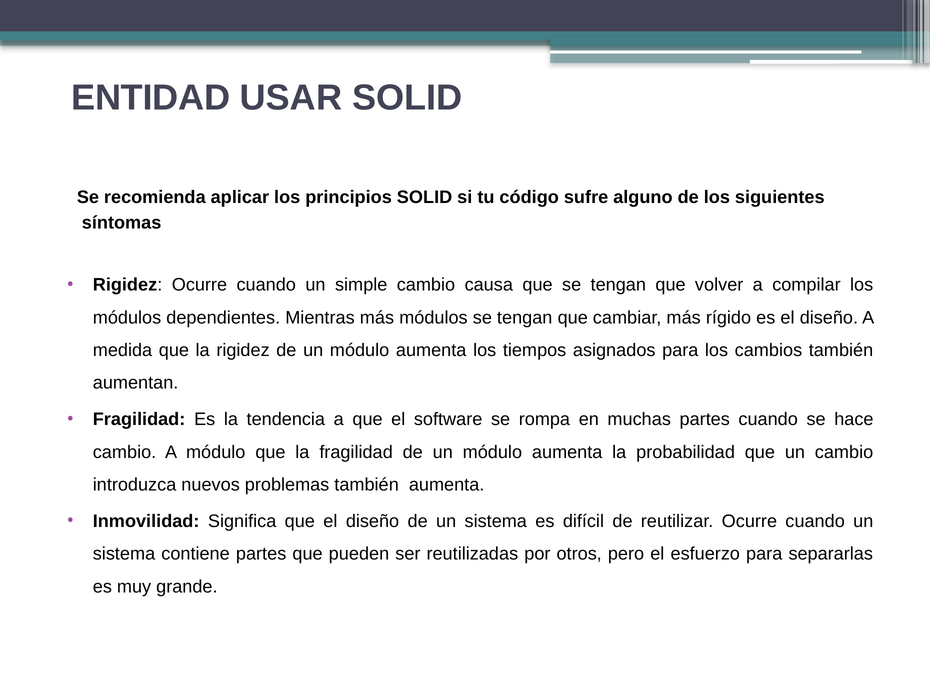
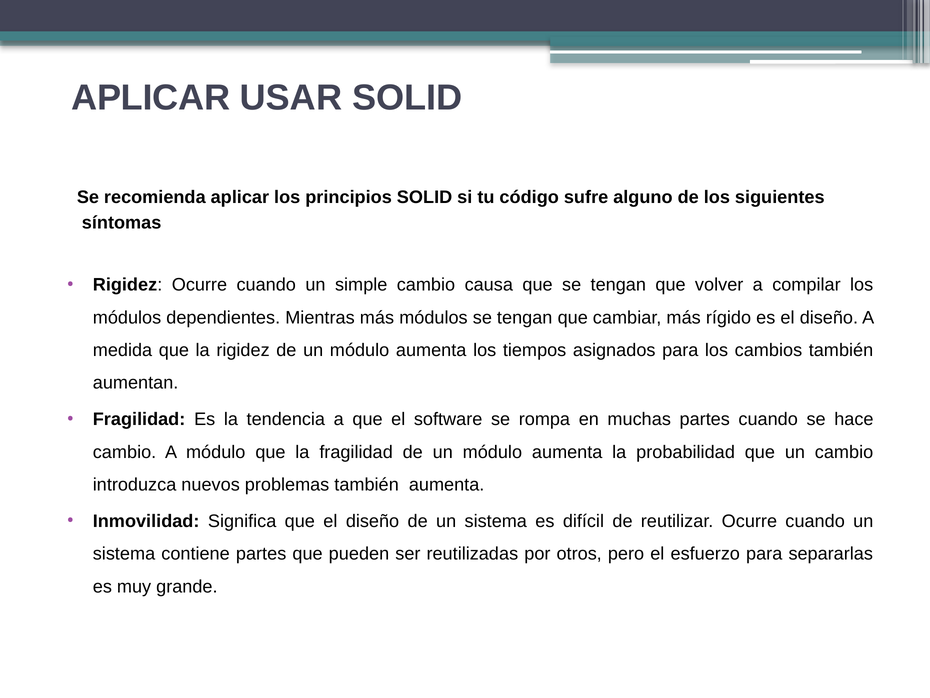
ENTIDAD: ENTIDAD -> APLICAR (151, 98)
